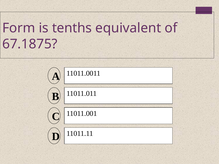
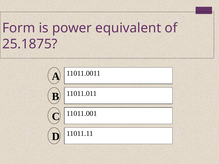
tenths: tenths -> power (72, 28)
67.1875: 67.1875 -> 25.1875 (30, 44)
